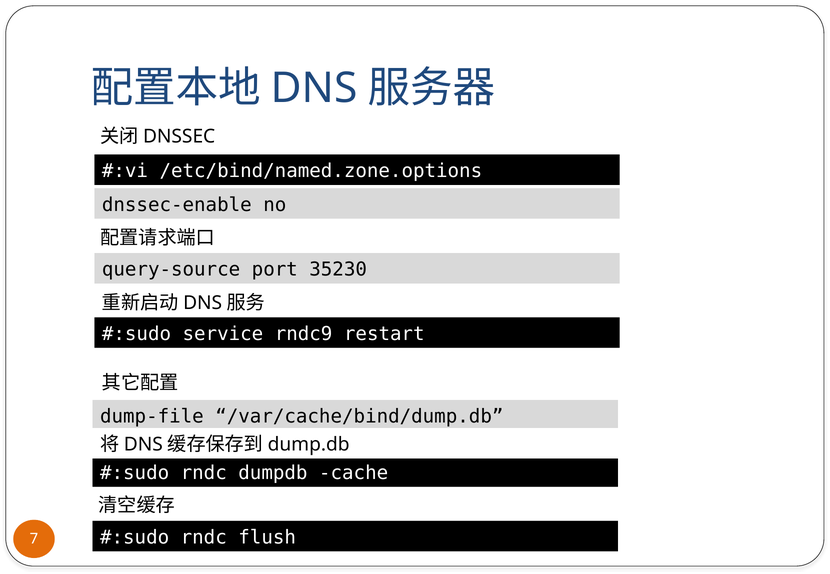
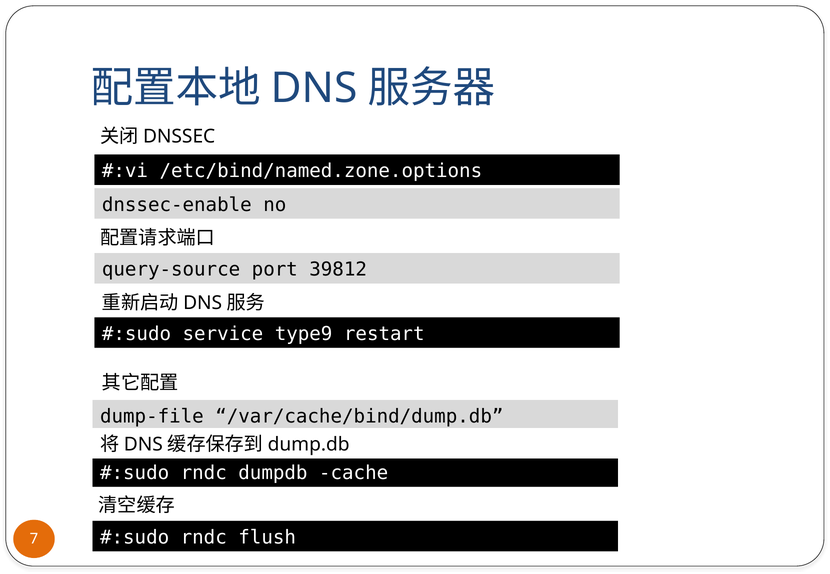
35230: 35230 -> 39812 (338, 270)
rndc9: rndc9 -> type9 (304, 334)
